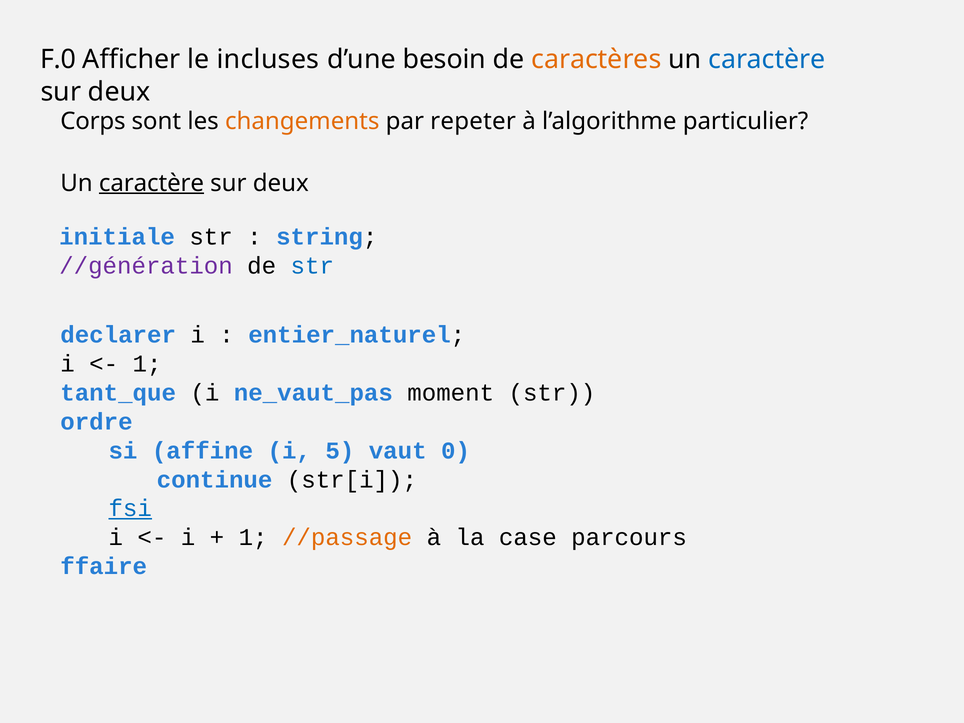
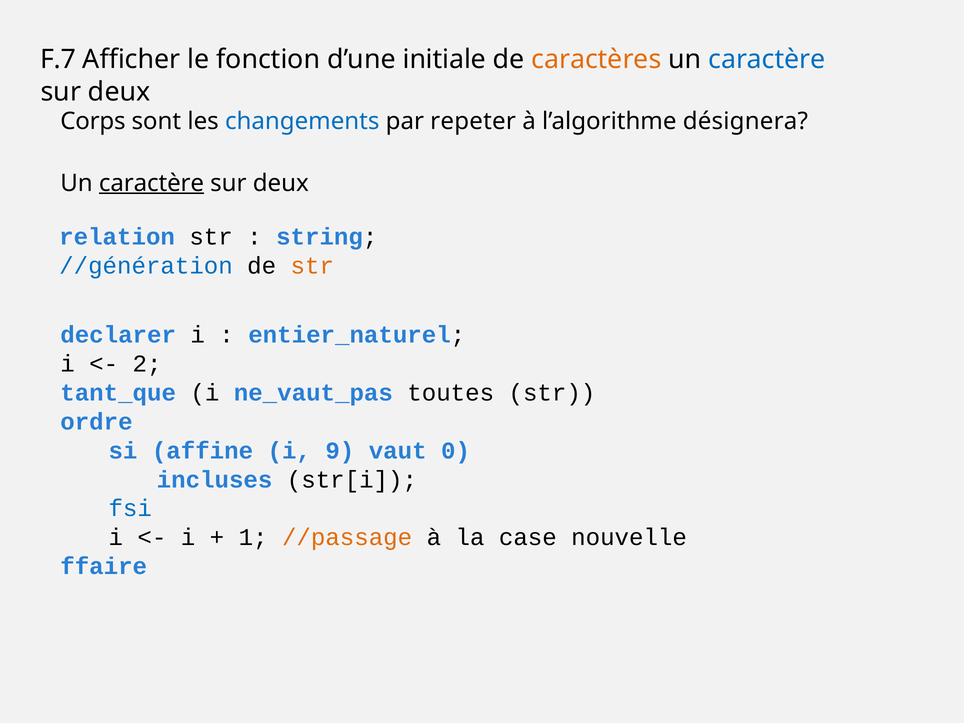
F.0: F.0 -> F.7 (58, 60)
incluses: incluses -> fonction (268, 60)
besoin: besoin -> initiale (444, 60)
changements colour: orange -> blue (302, 122)
particulier: particulier -> désignera (745, 122)
initiale: initiale -> relation (117, 237)
//génération colour: purple -> blue (146, 266)
str colour: blue -> orange (312, 266)
1: 1 -> 2 (147, 364)
moment: moment -> toutes (451, 393)
5: 5 -> 9 (340, 451)
continue: continue -> incluses (215, 480)
fsi underline: present -> none (130, 509)
parcours: parcours -> nouvelle (629, 537)
